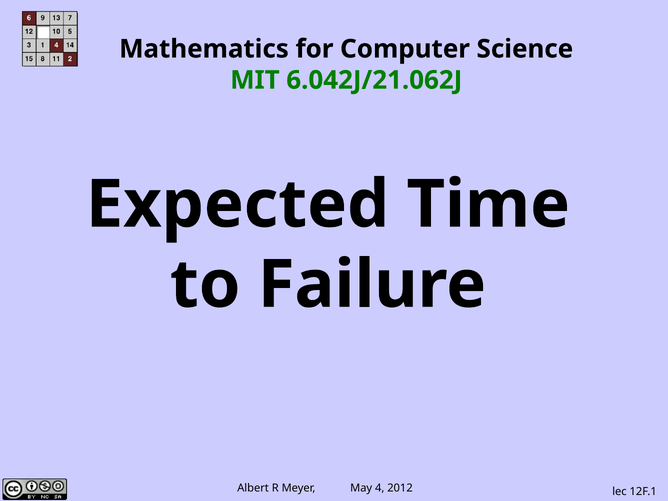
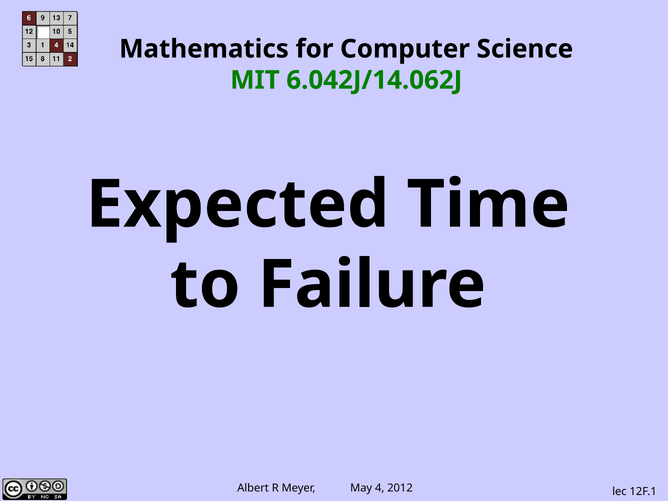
6.042J/21.062J: 6.042J/21.062J -> 6.042J/14.062J (374, 80)
